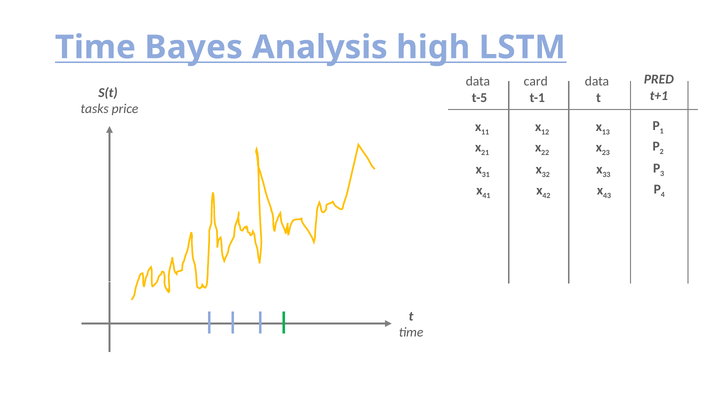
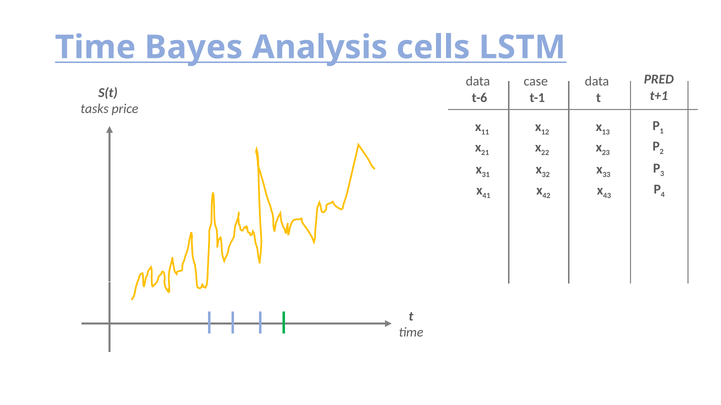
high: high -> cells (433, 47)
card: card -> case (536, 81)
t-5: t-5 -> t-6 (479, 98)
